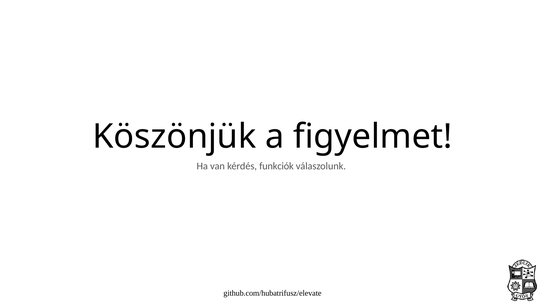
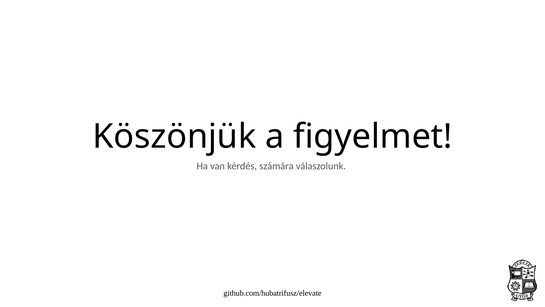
funkciók: funkciók -> számára (276, 166)
